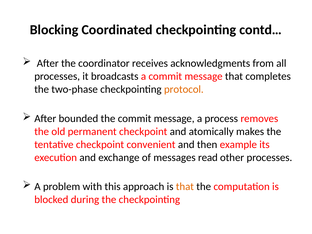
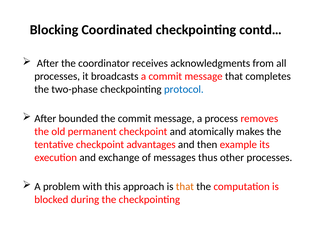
protocol colour: orange -> blue (184, 89)
convenient: convenient -> advantages (151, 145)
read: read -> thus (208, 158)
